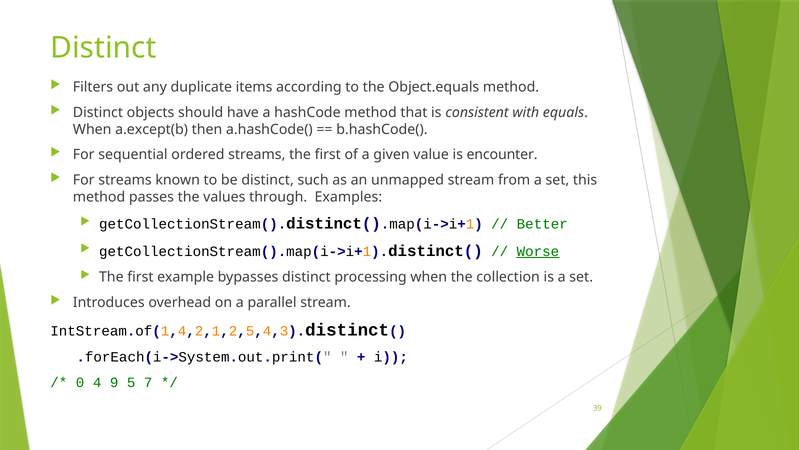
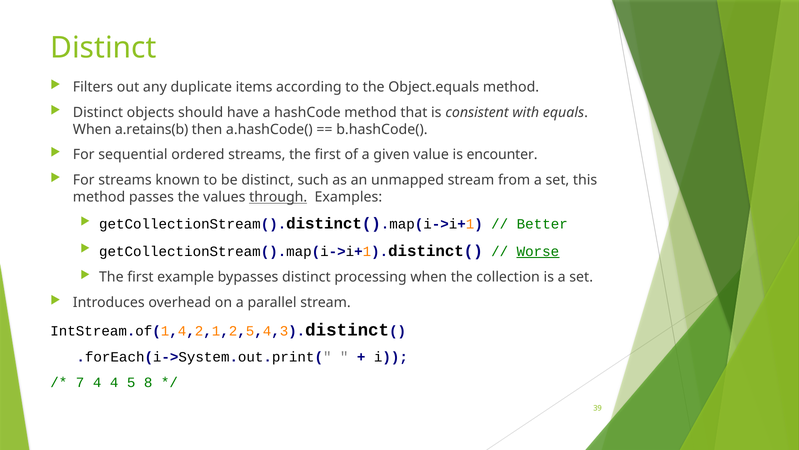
a.except(b: a.except(b -> a.retains(b (152, 129)
through underline: none -> present (278, 197)
0: 0 -> 7 (80, 382)
4 9: 9 -> 4 (114, 382)
7: 7 -> 8 (148, 382)
